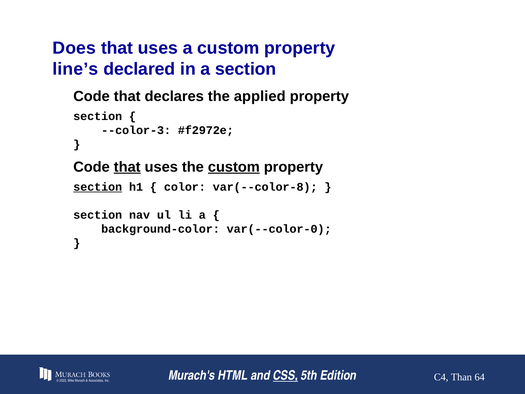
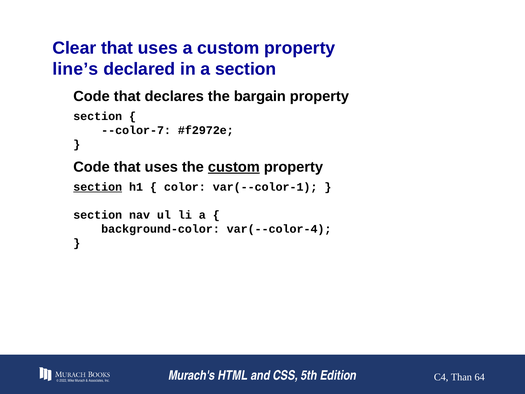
Does: Does -> Clear (74, 48)
applied: applied -> bargain (260, 96)
--color-3: --color-3 -> --color-7 (136, 130)
that underline: present -> none (127, 167)
var(--color-8: var(--color-8 -> var(--color-1 (265, 187)
var(--color-0: var(--color-0 -> var(--color-4 (279, 229)
CSS underline: present -> none (285, 375)
